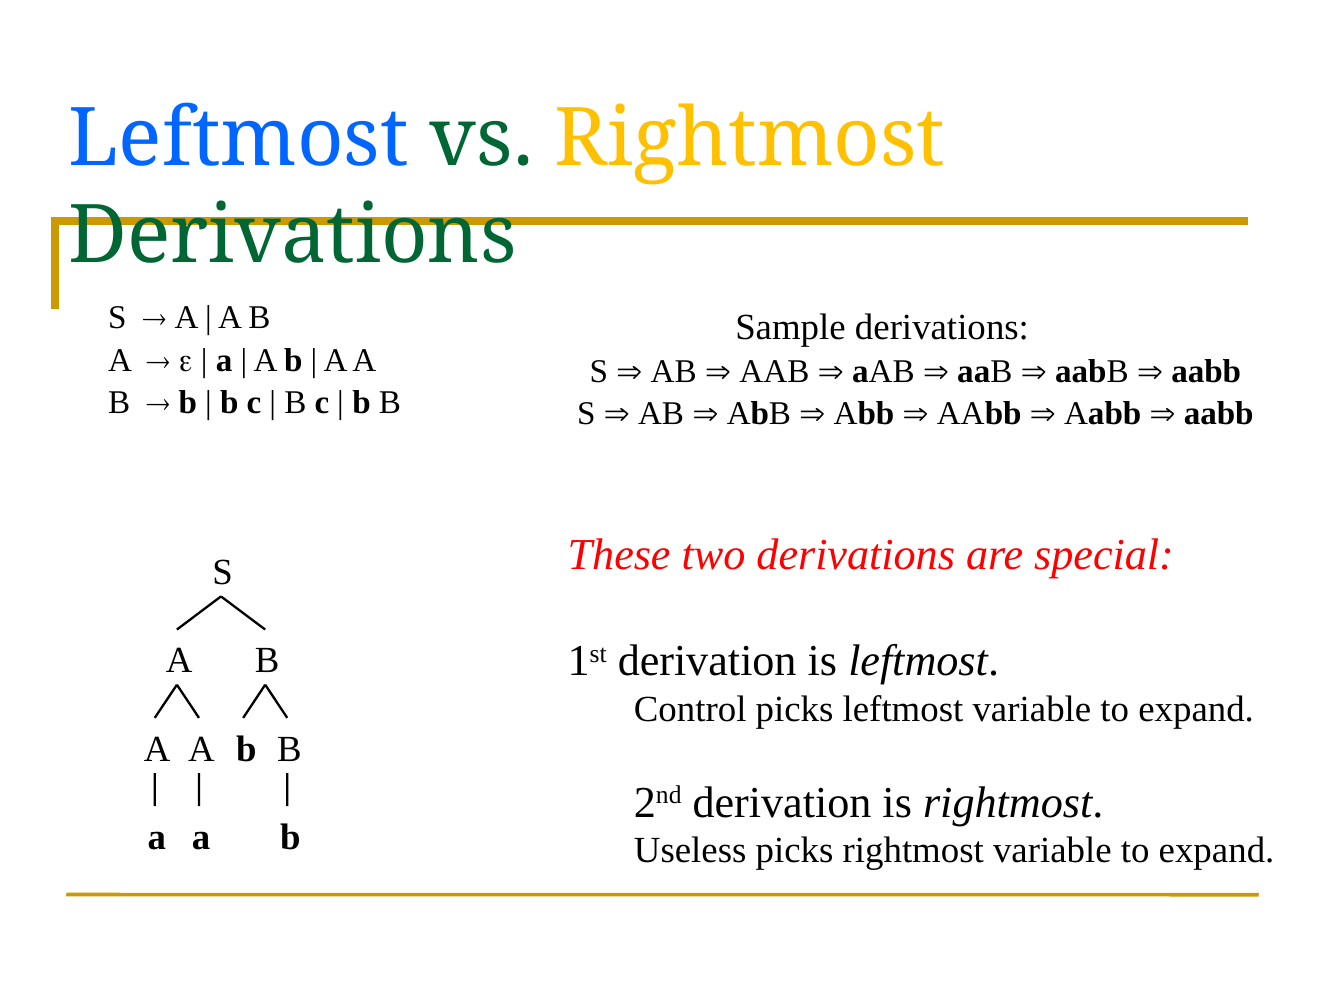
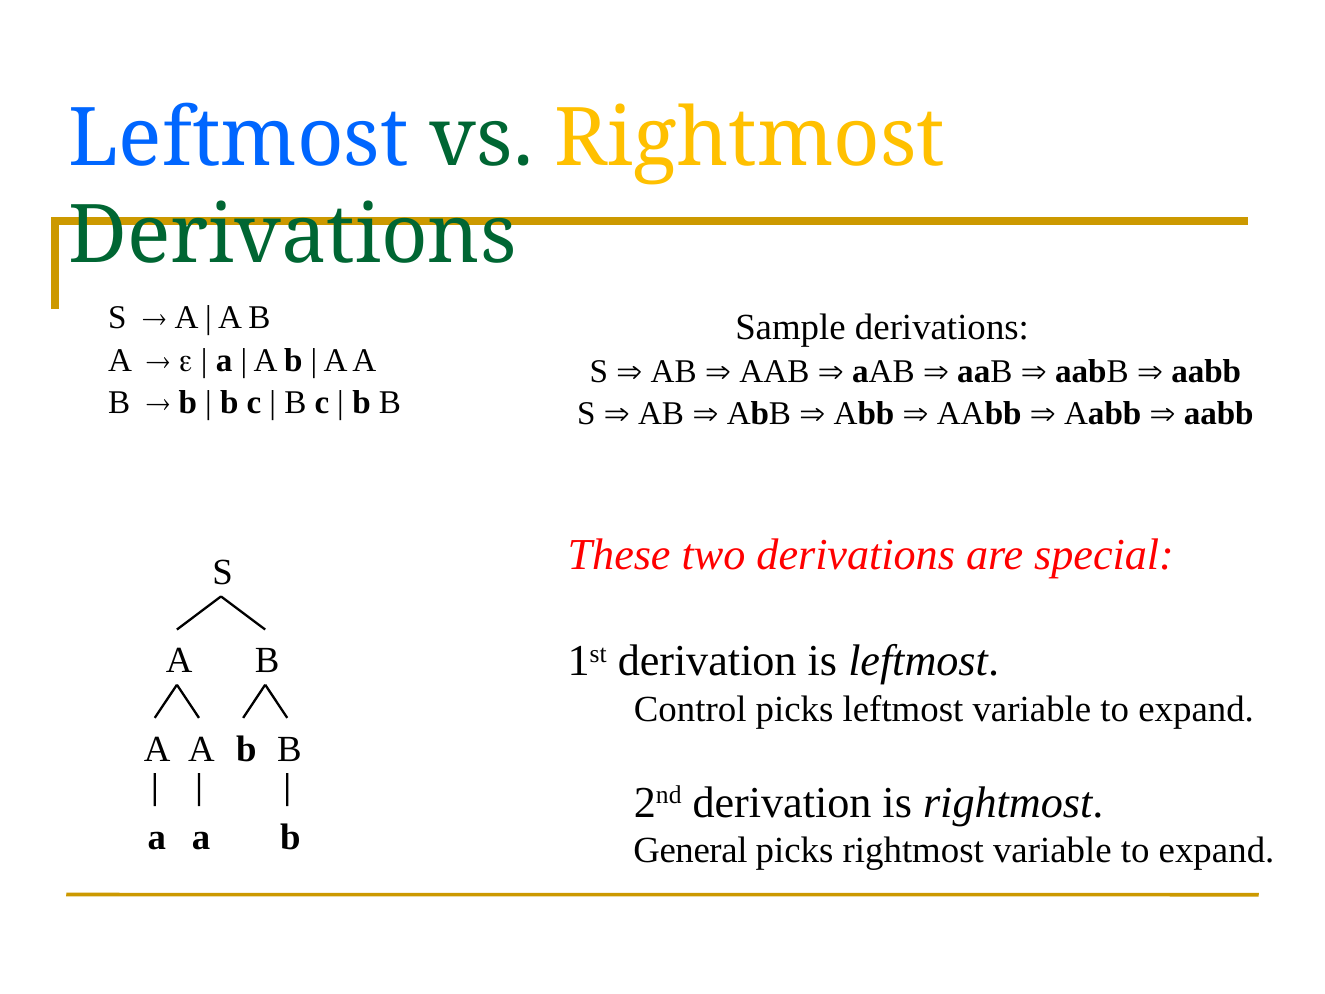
Useless: Useless -> General (690, 851)
